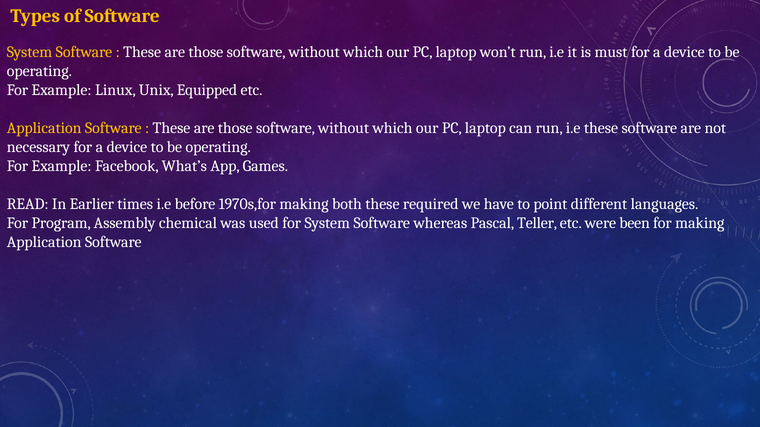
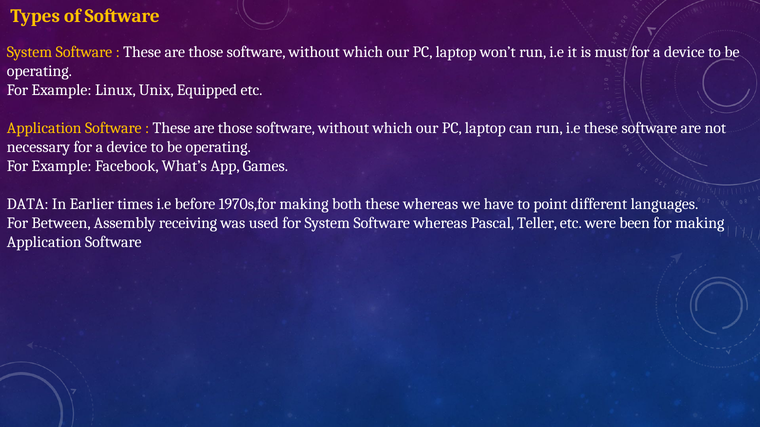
READ: READ -> DATA (28, 204)
these required: required -> whereas (431, 204)
Program: Program -> Between (61, 223)
chemical: chemical -> receiving (188, 223)
